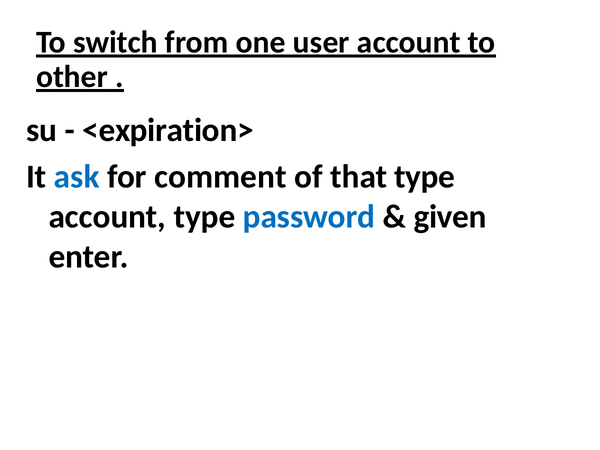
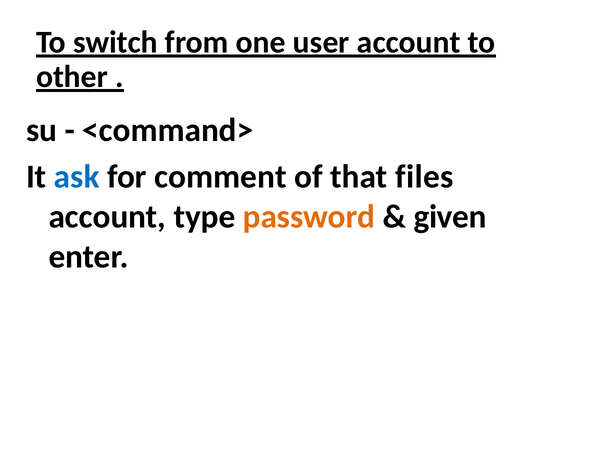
<expiration>: <expiration> -> <command> (168, 130)
that type: type -> files (424, 177)
password colour: blue -> orange (309, 217)
